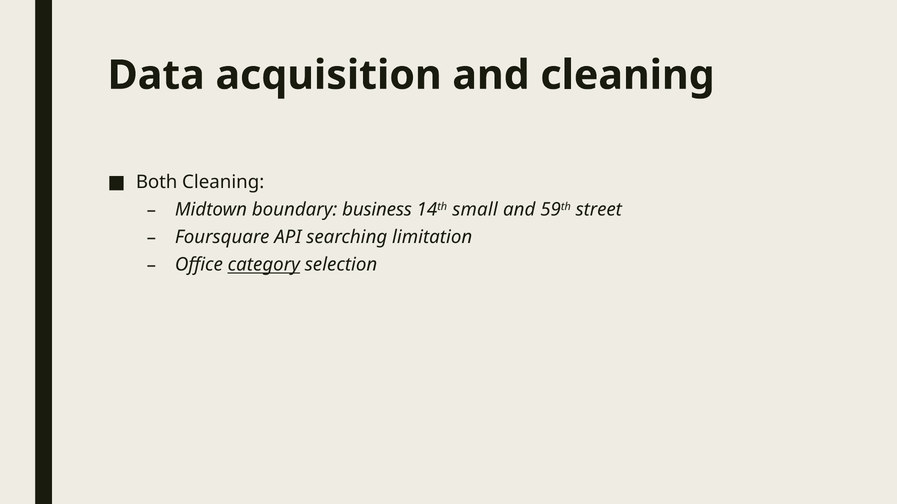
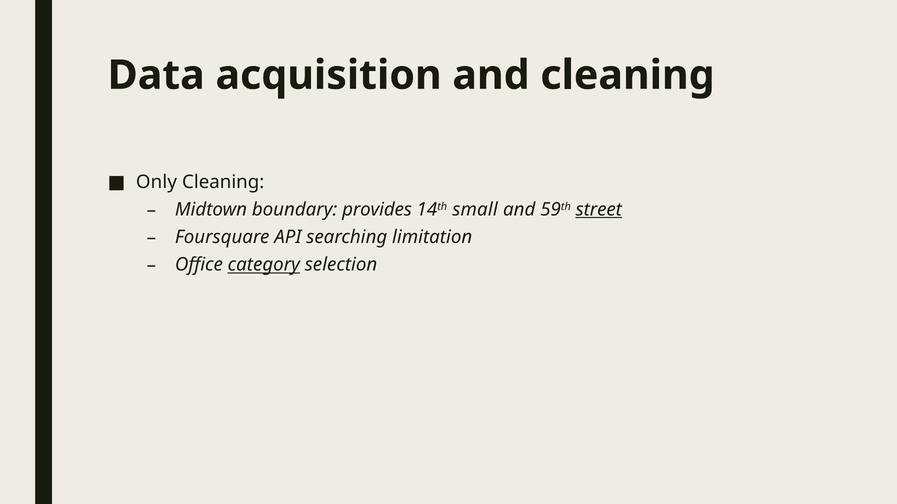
Both: Both -> Only (156, 182)
business: business -> provides (377, 210)
street underline: none -> present (599, 210)
